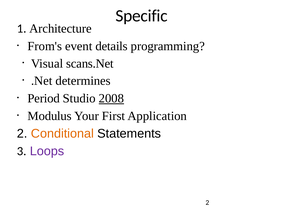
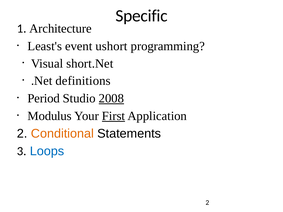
From's: From's -> Least's (45, 46)
details: details -> ushort (111, 46)
scans.Net: scans.Net -> short.Net (90, 64)
determines: determines -> definitions (83, 81)
First underline: none -> present (114, 116)
Loops colour: purple -> blue (47, 151)
